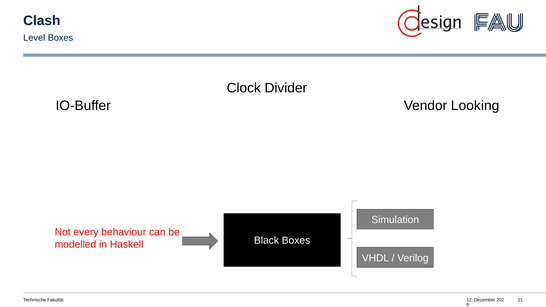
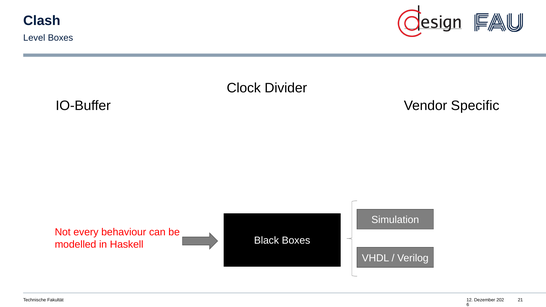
Looking: Looking -> Specific (475, 106)
